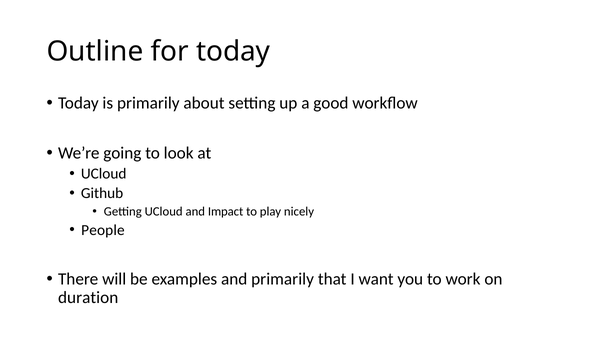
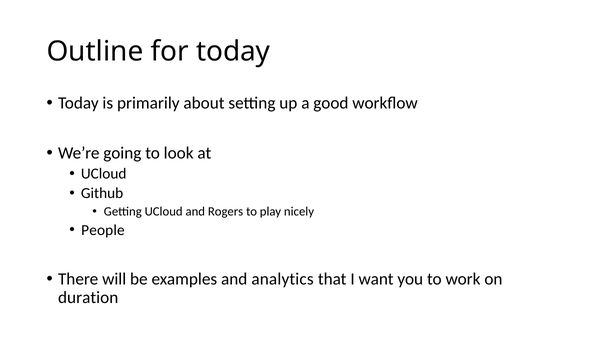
Impact: Impact -> Rogers (226, 212)
and primarily: primarily -> analytics (283, 279)
